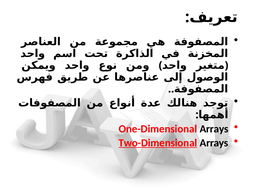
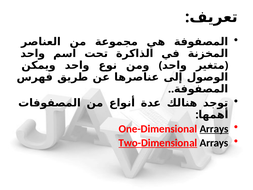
Arrays underline: none -> present (214, 129)
